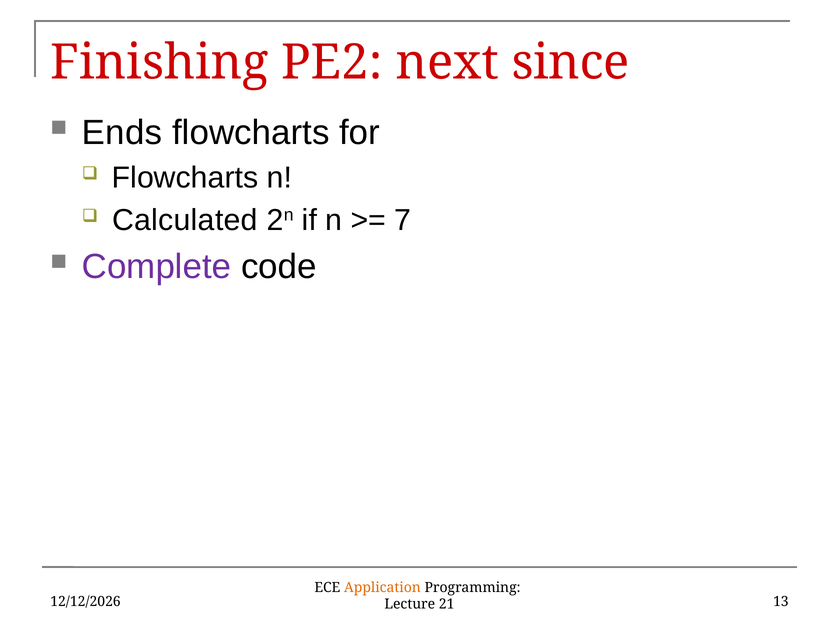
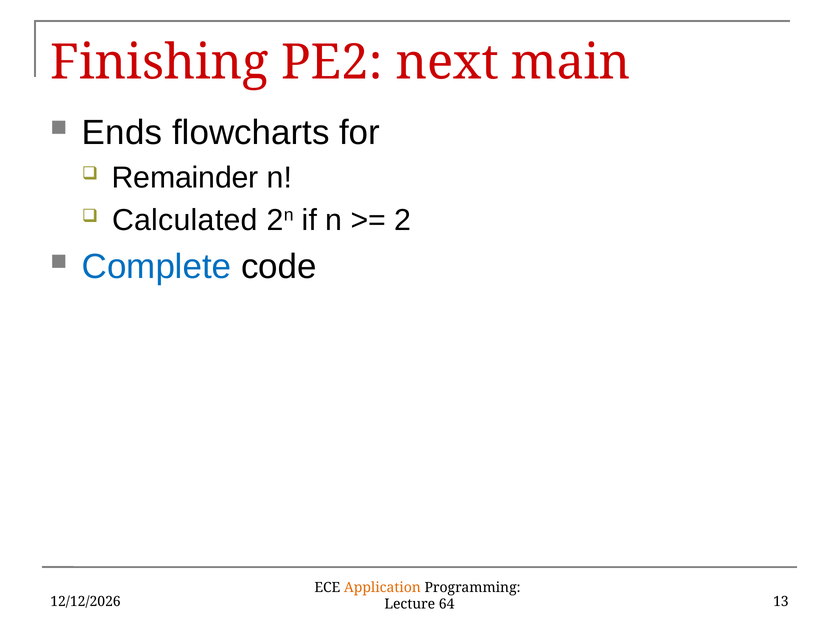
since: since -> main (571, 62)
Flowcharts: Flowcharts -> Remainder (185, 177)
7: 7 -> 2 (403, 220)
Complete colour: purple -> blue (157, 266)
21: 21 -> 64 (447, 604)
